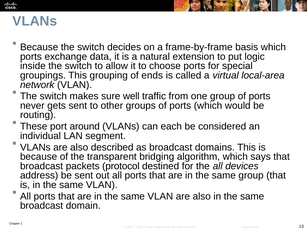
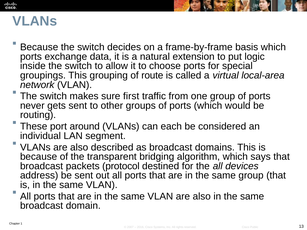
ends: ends -> route (152, 75)
well: well -> first (131, 96)
